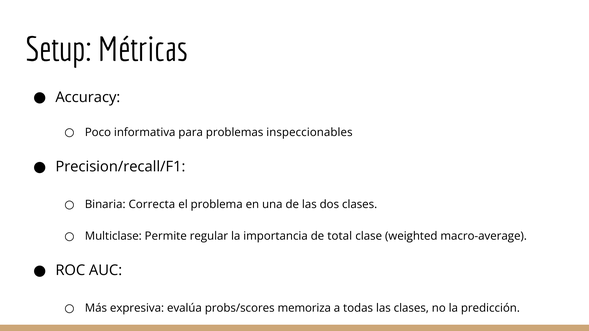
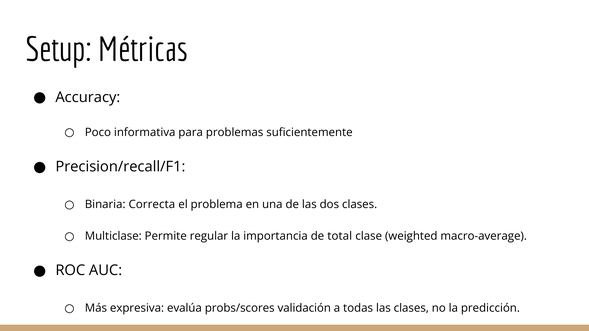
inspeccionables: inspeccionables -> suficientemente (309, 133)
memoriza: memoriza -> validación (304, 309)
